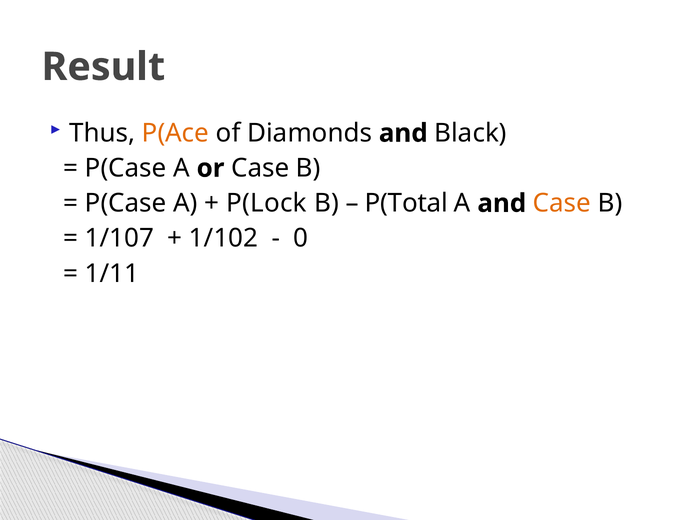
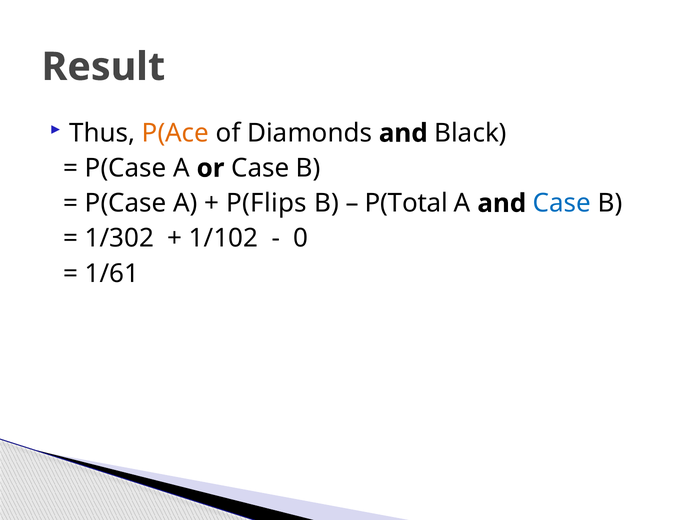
P(Lock: P(Lock -> P(Flips (267, 203)
Case colour: orange -> blue (562, 203)
1/107: 1/107 -> 1/302 (119, 238)
1/11: 1/11 -> 1/61 (112, 273)
